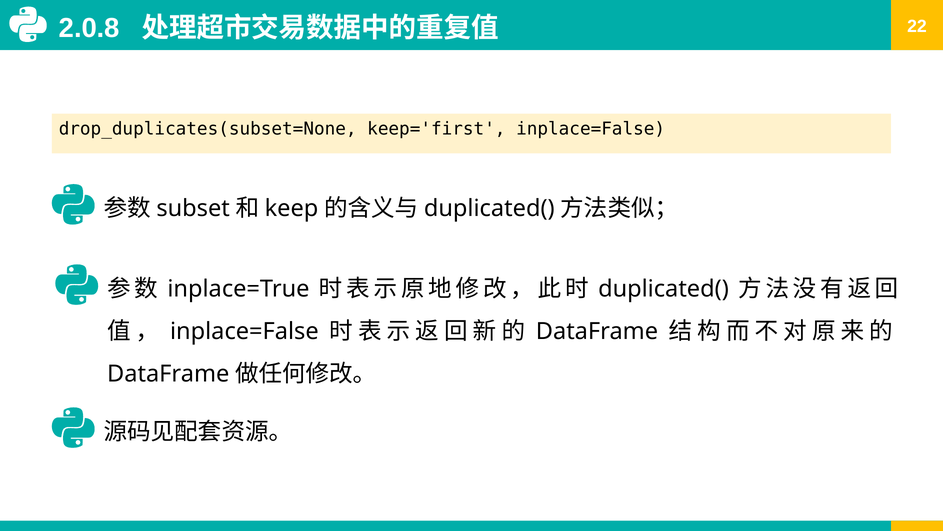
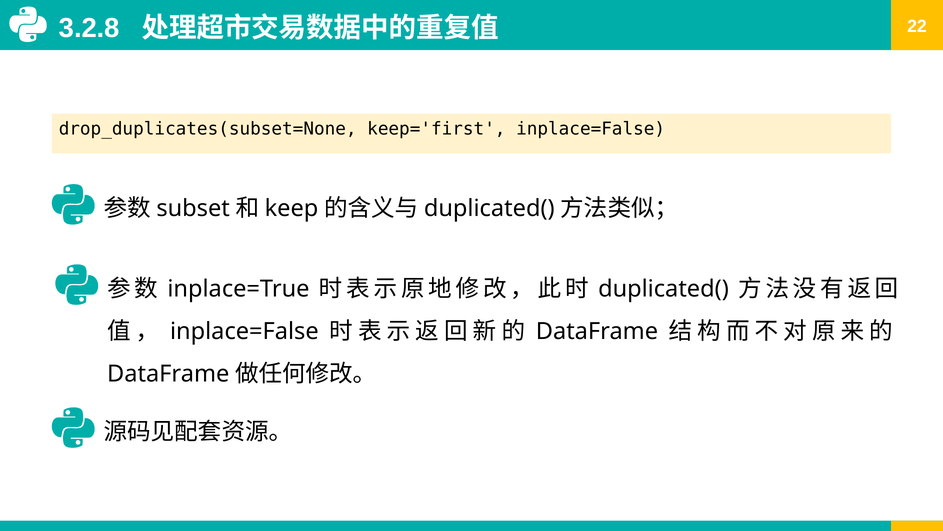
2.0.8: 2.0.8 -> 3.2.8 (89, 28)
